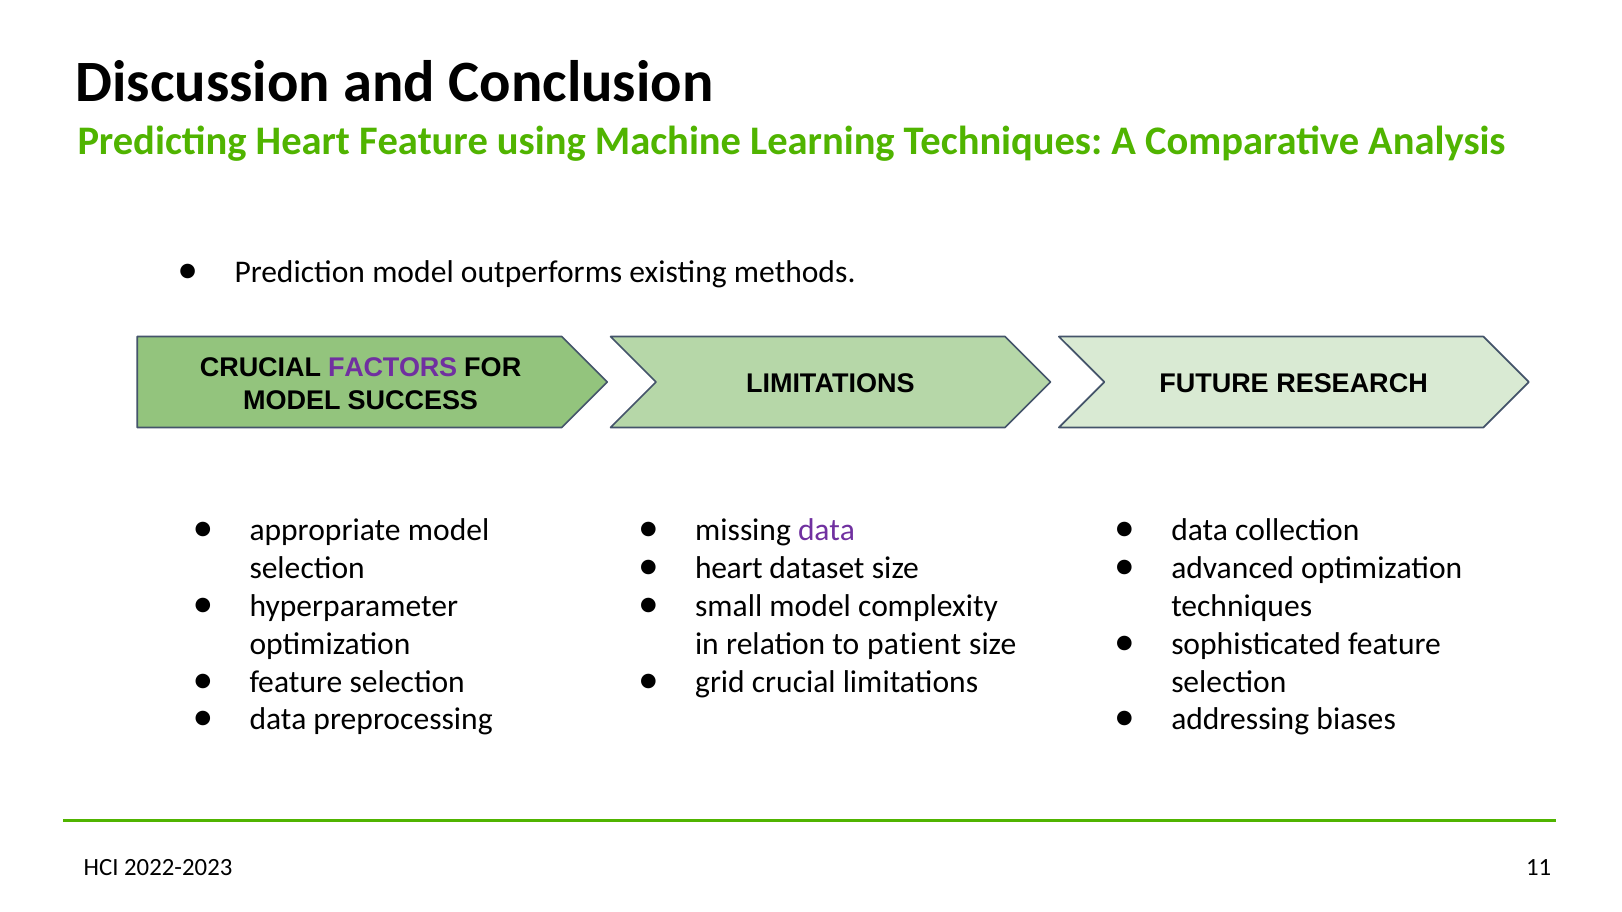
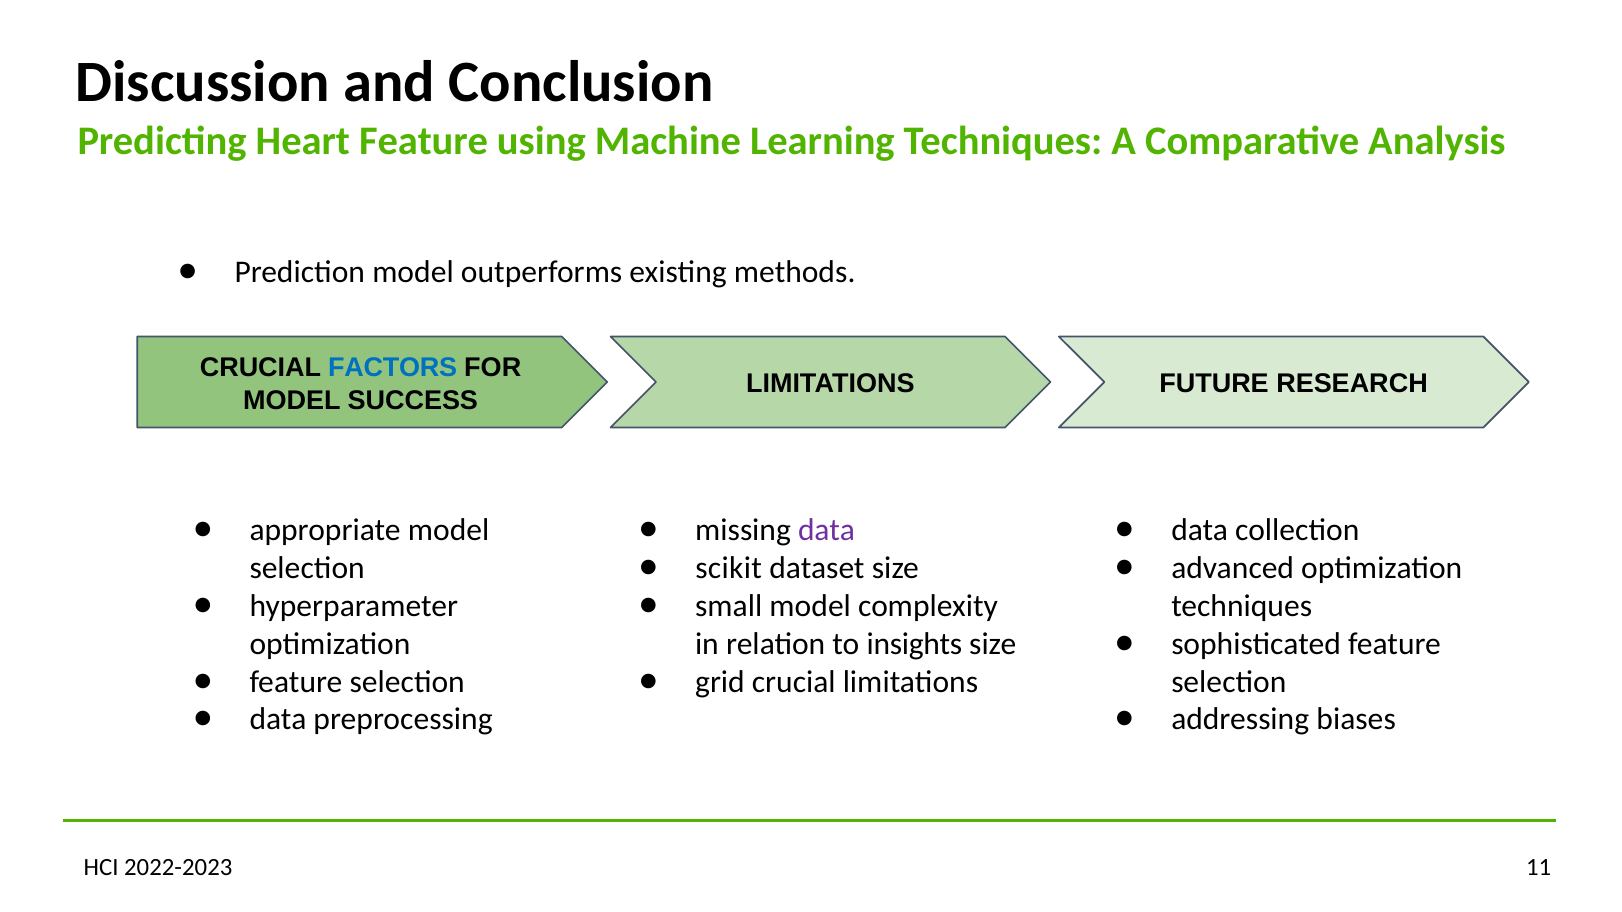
FACTORS colour: purple -> blue (393, 368)
heart: heart -> scikit (729, 568)
patient: patient -> insights (914, 644)
